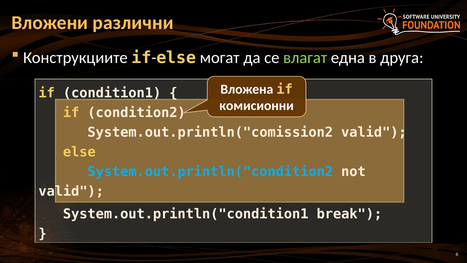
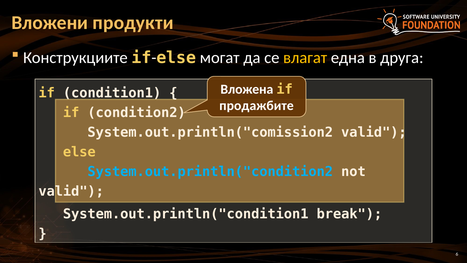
различни: различни -> продукти (133, 23)
влагат colour: light green -> yellow (305, 58)
комисионни: комисионни -> продажбите (257, 106)
